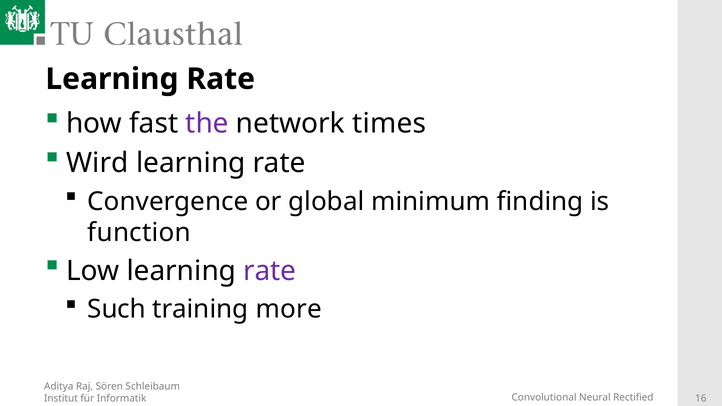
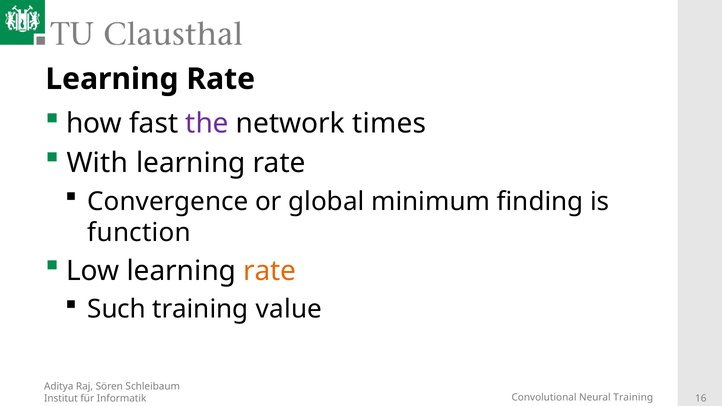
Wird: Wird -> With (97, 163)
rate colour: purple -> orange (270, 271)
more: more -> value (289, 309)
Rectified: Rectified -> Training (633, 398)
